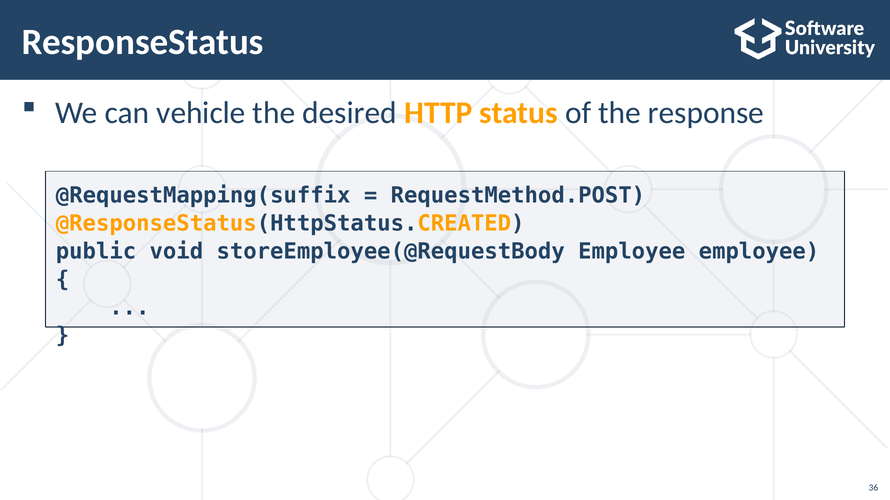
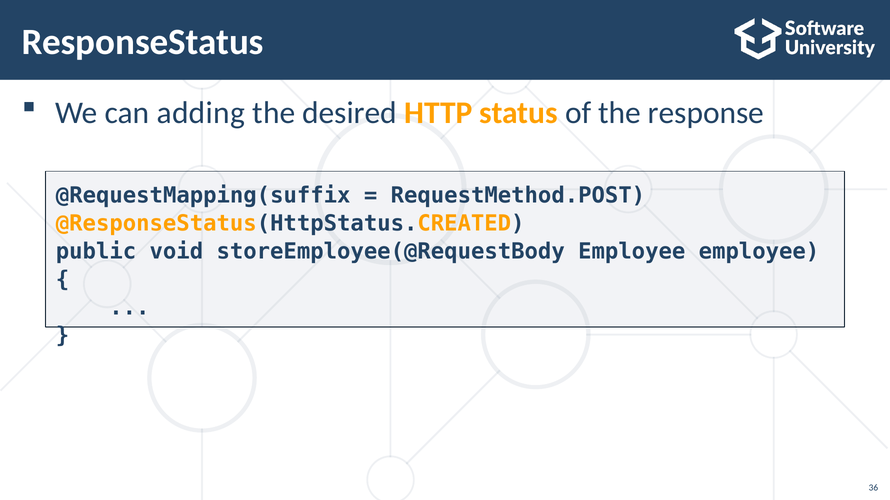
vehicle: vehicle -> adding (201, 113)
